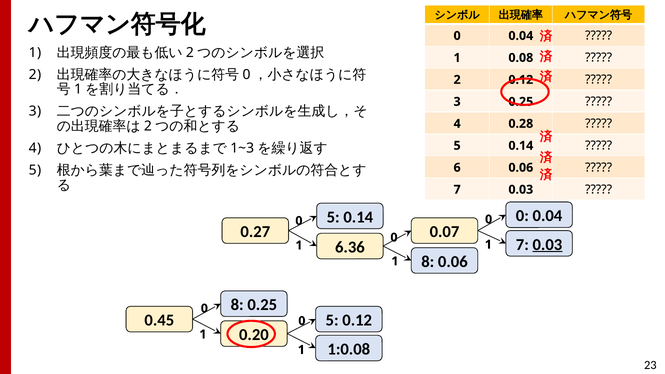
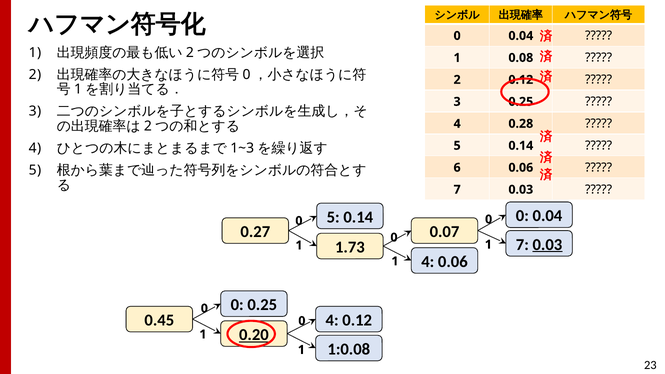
6.36: 6.36 -> 1.73 (350, 247)
8: 8 -> 4 (428, 262)
8: 8 -> 0 (237, 305)
5: 5 -> 4 (332, 320)
0.20 underline: none -> present (254, 335)
